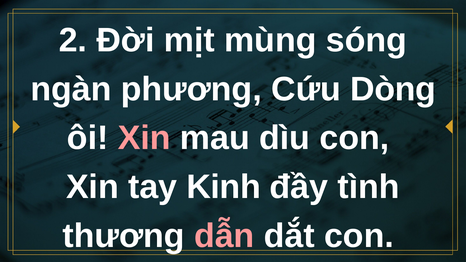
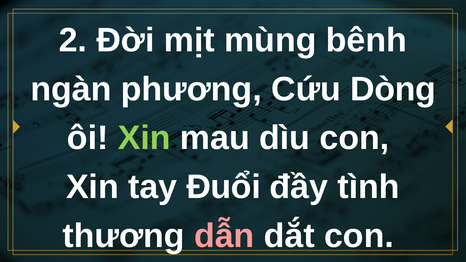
sóng: sóng -> bênh (366, 40)
Xin colour: pink -> light green (144, 138)
Kinh: Kinh -> Đuổi (224, 187)
